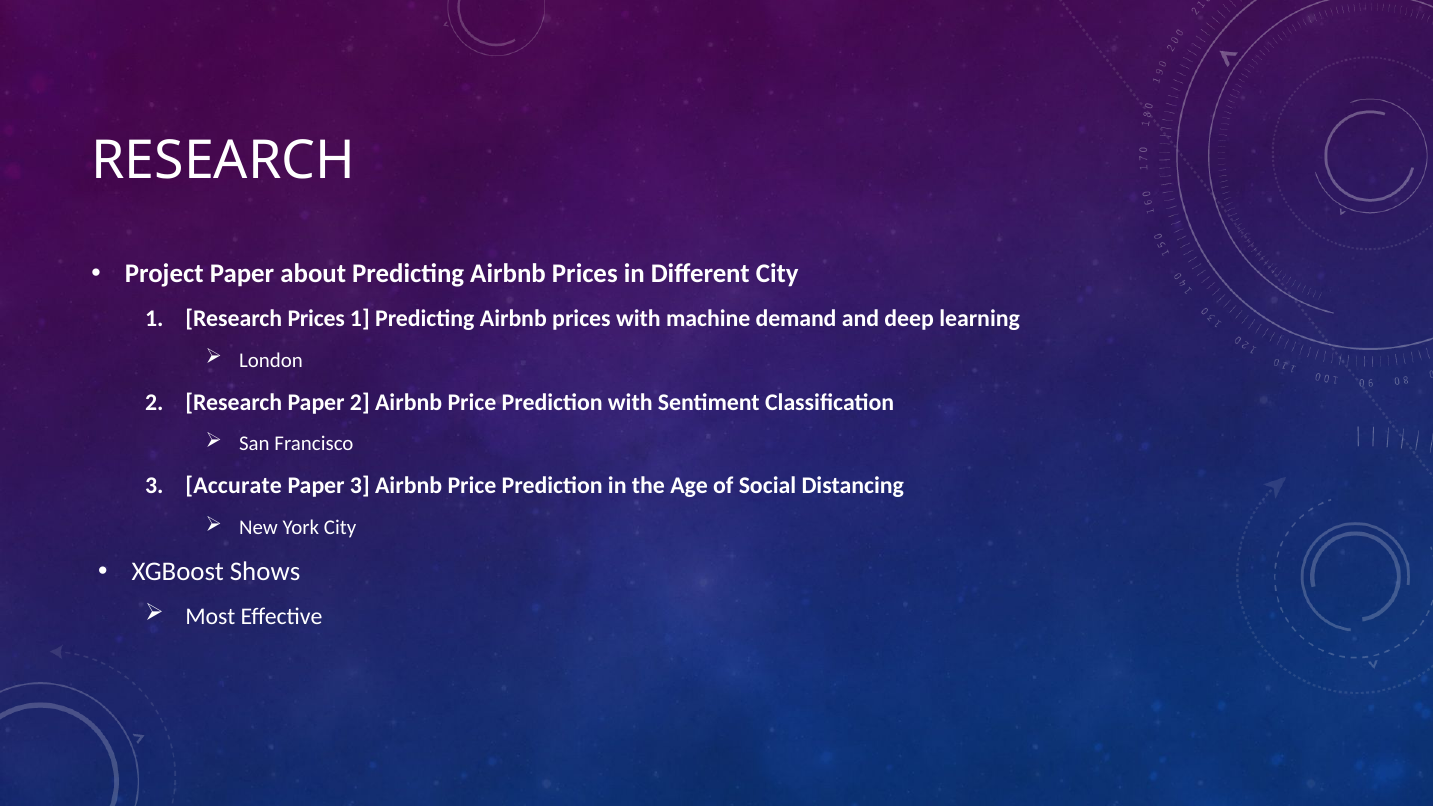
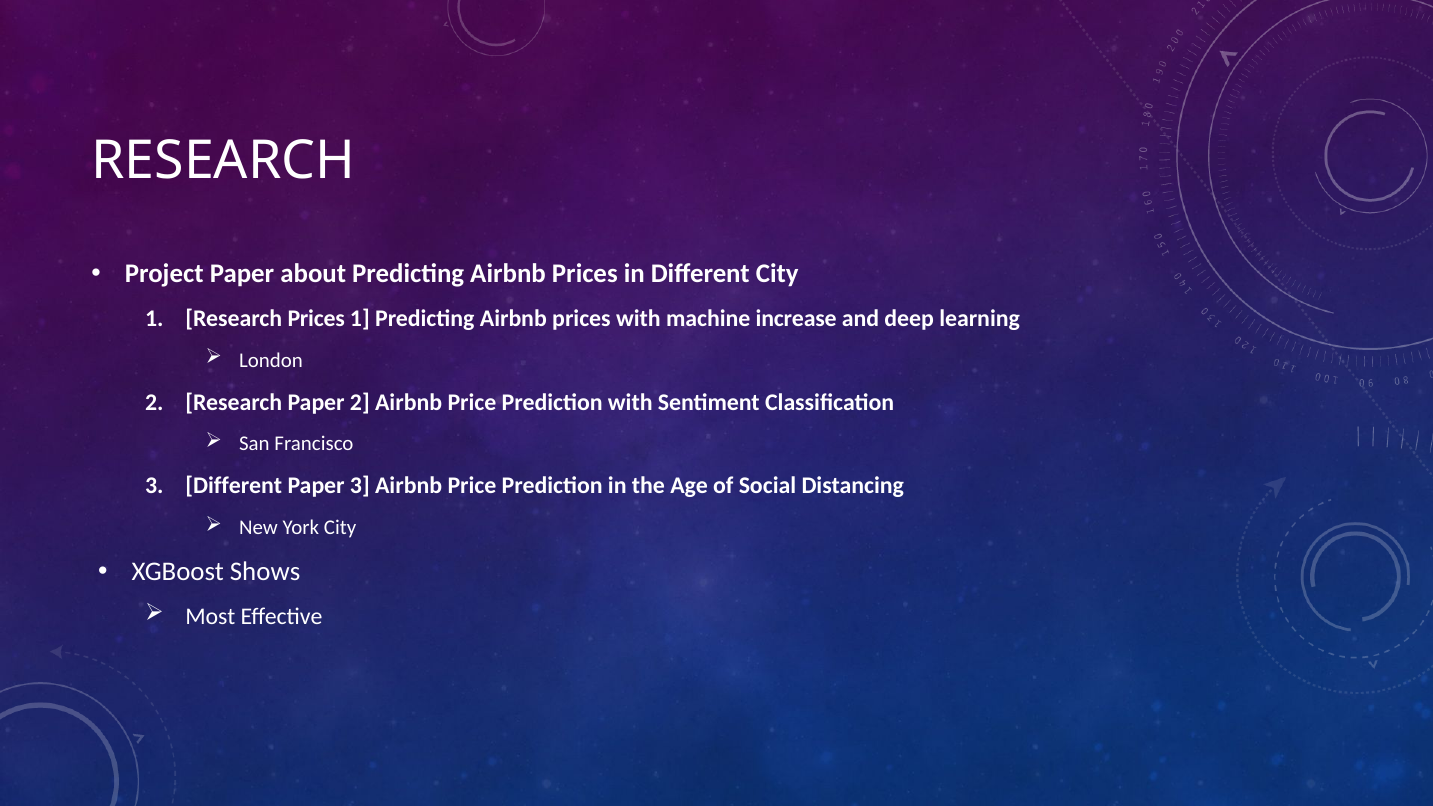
demand: demand -> increase (796, 319)
3 Accurate: Accurate -> Different (234, 486)
